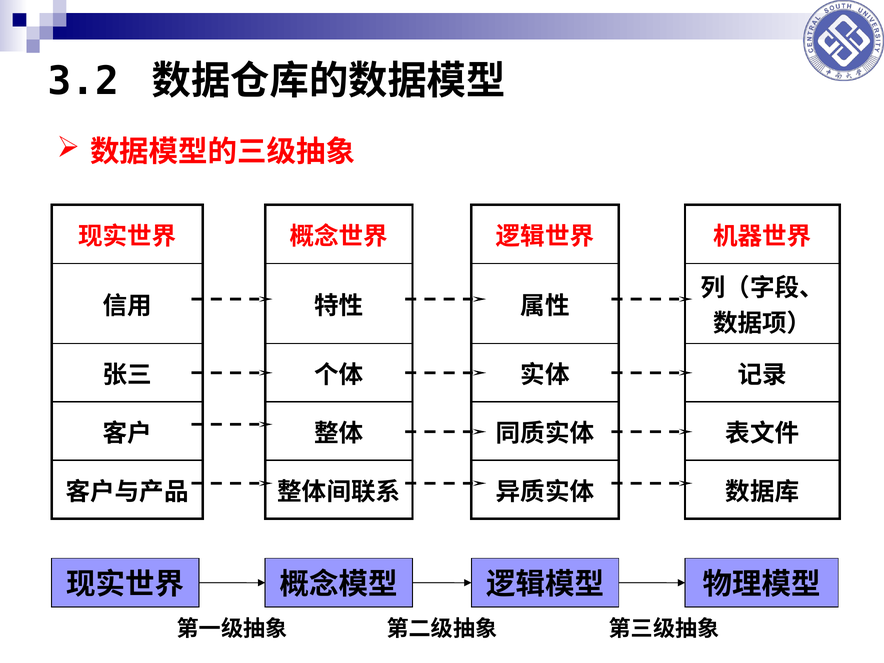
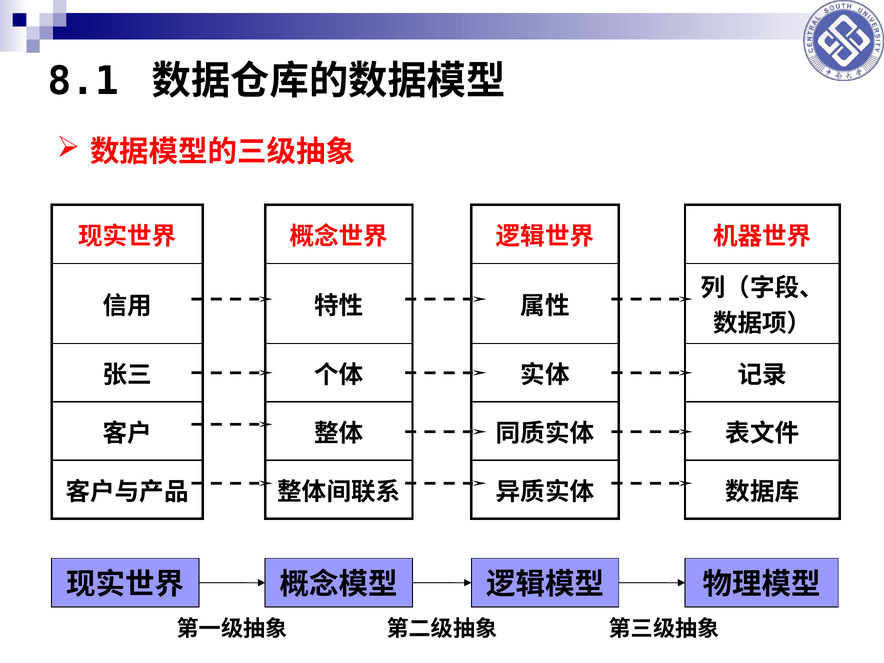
3.2: 3.2 -> 8.1 (83, 81)
